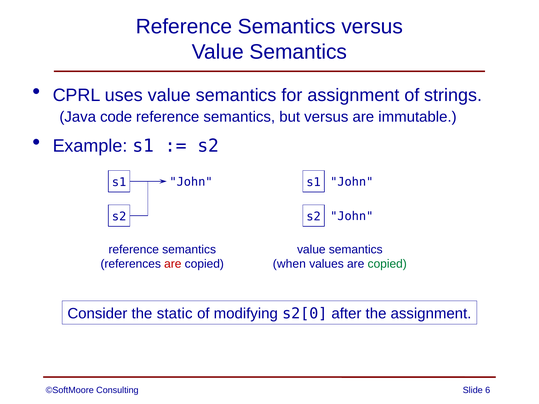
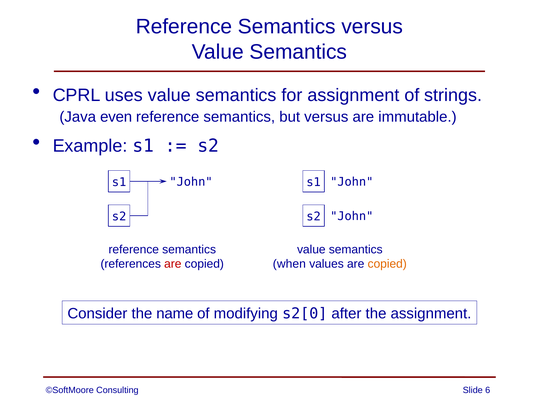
code: code -> even (116, 117)
copied colour: green -> orange (387, 264)
static: static -> name (175, 314)
